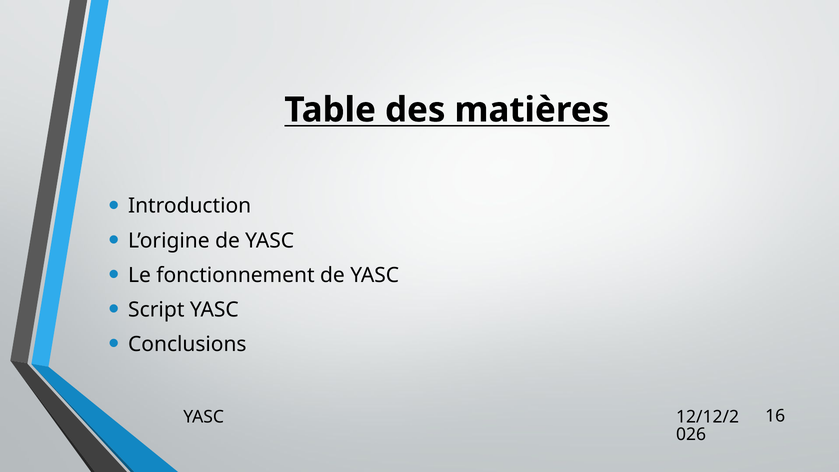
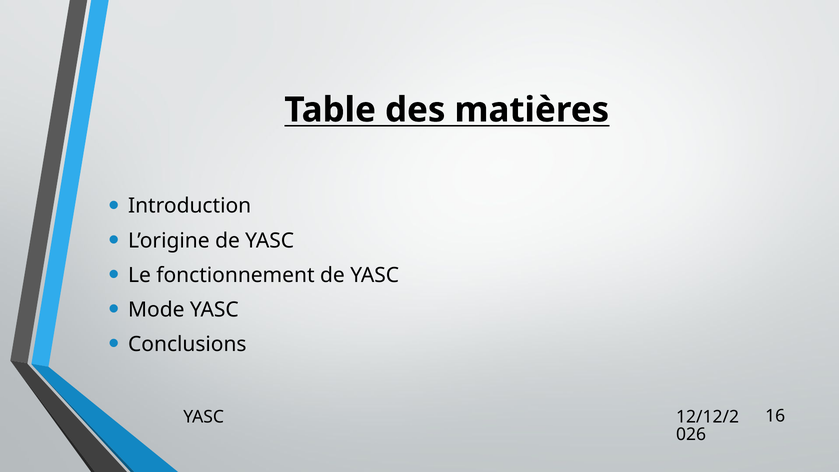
Script: Script -> Mode (156, 310)
